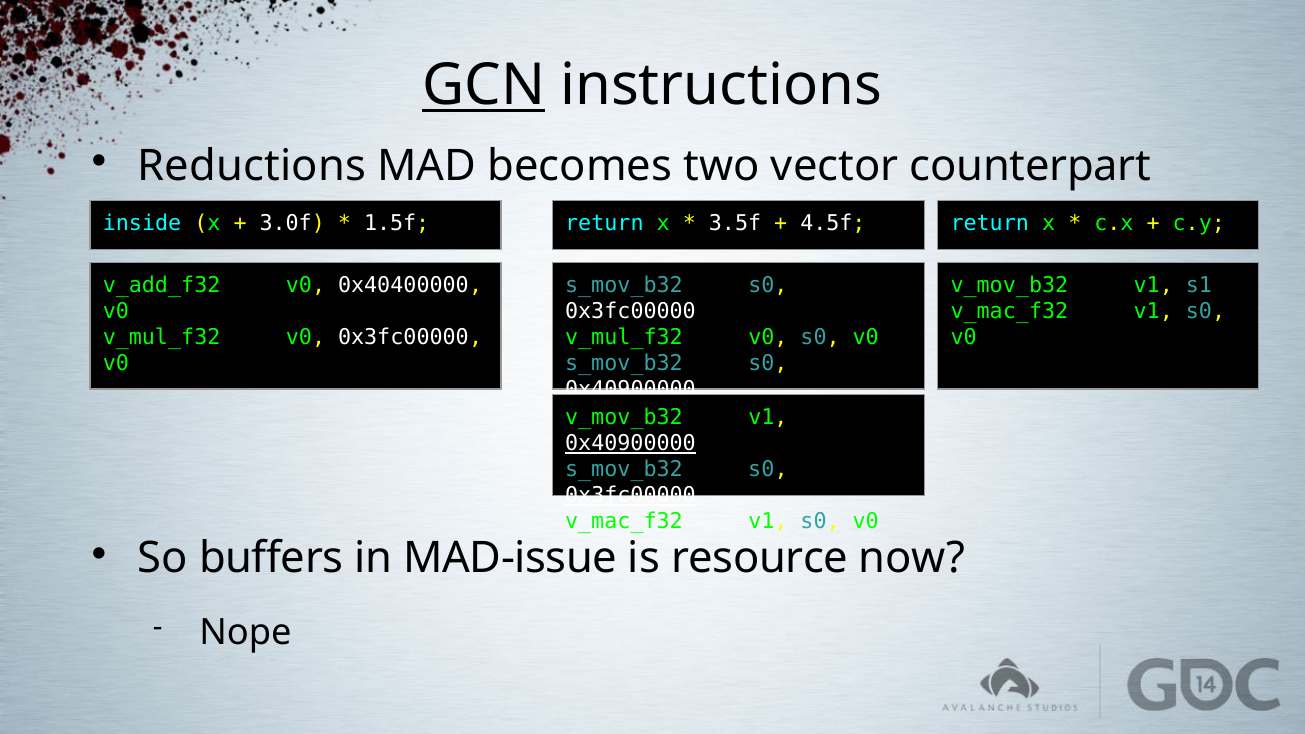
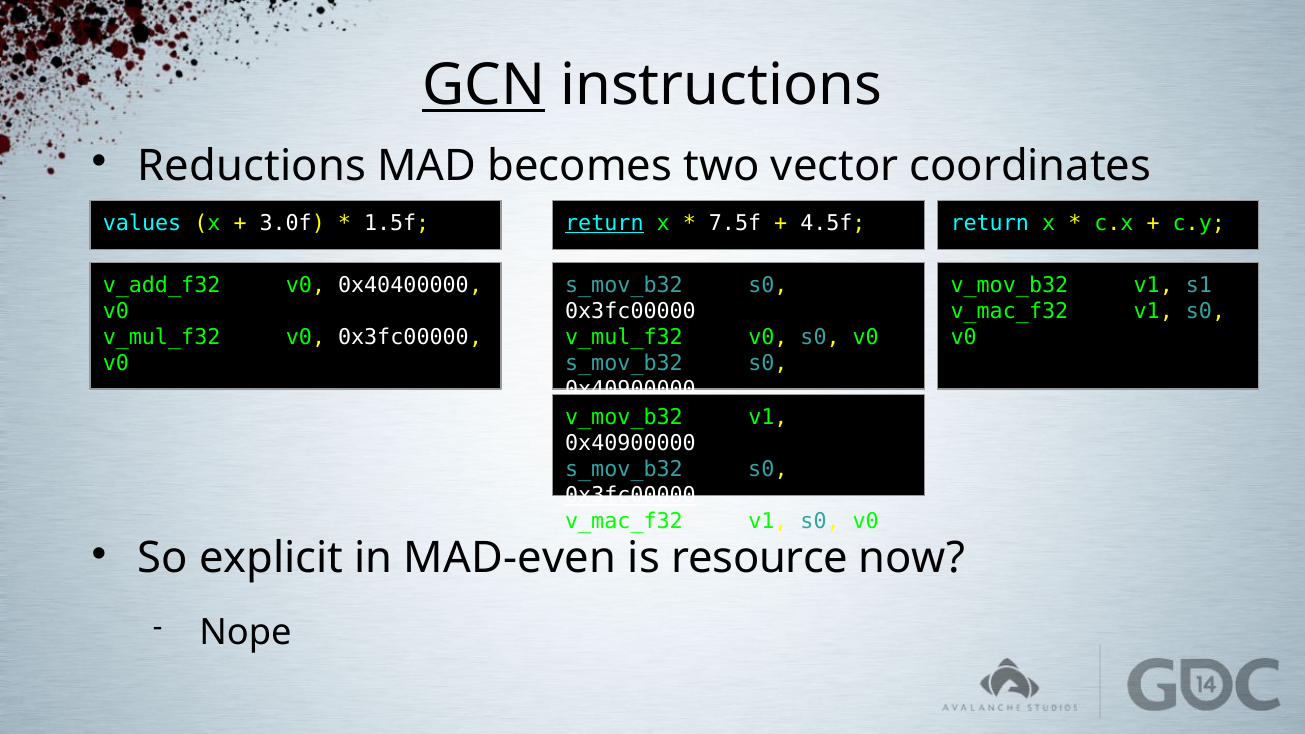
counterpart: counterpart -> coordinates (1030, 166)
inside: inside -> values (142, 223)
return underline: none -> present (604, 223)
3.5f: 3.5f -> 7.5f (735, 223)
0x40900000 underline: present -> none (630, 444)
buffers: buffers -> explicit (271, 559)
MAD-issue: MAD-issue -> MAD-even (510, 559)
